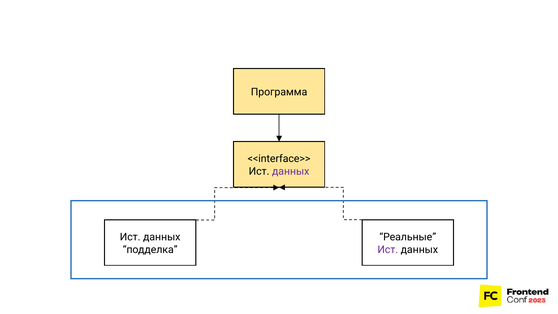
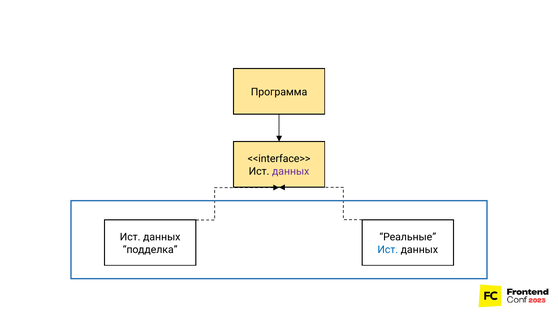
Ист colour: purple -> blue (388, 249)
